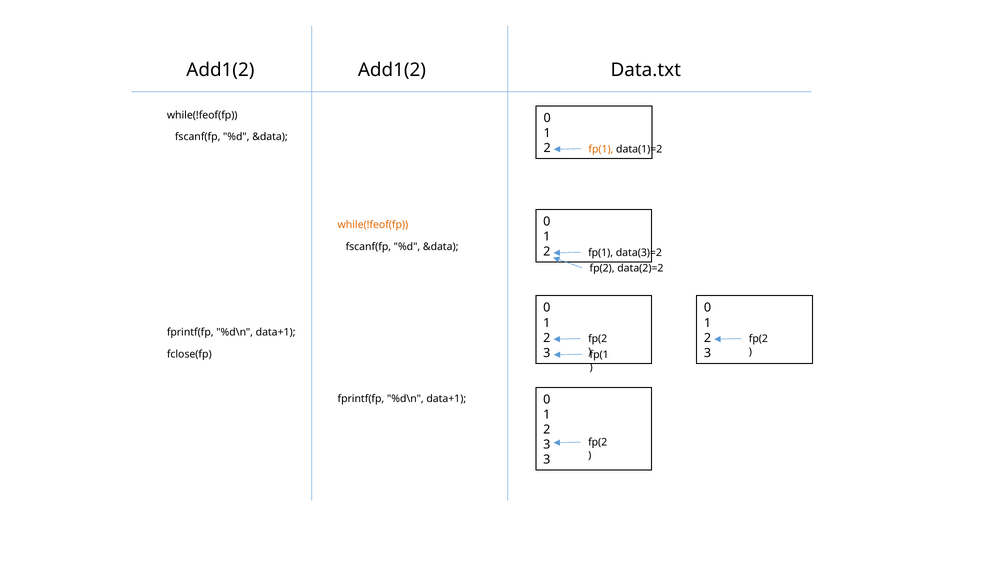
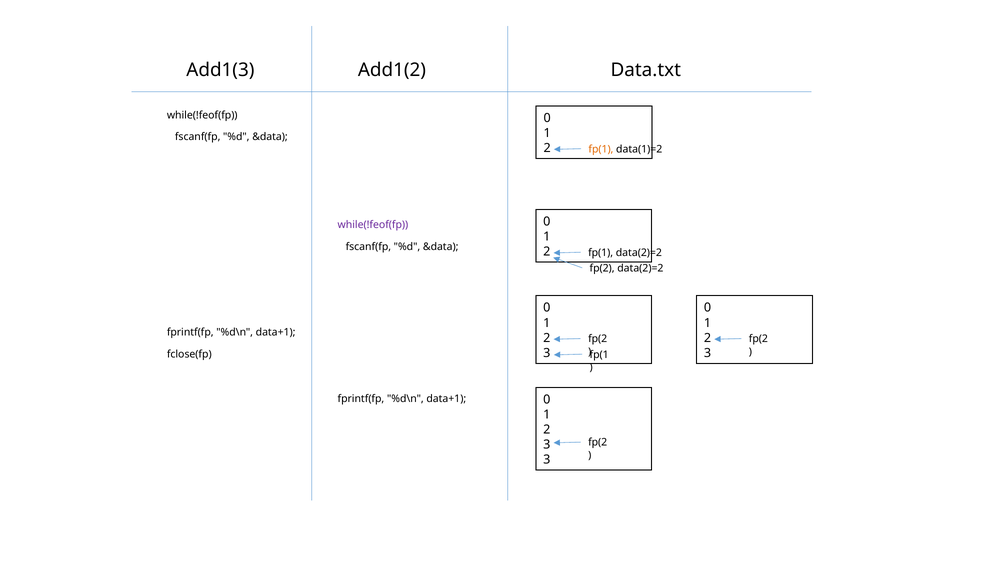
Add1(2: Add1(2 -> Add1(3 (220, 70)
while(!feof(fp colour: orange -> purple (373, 225)
fp(1 data(3)=2: data(3)=2 -> data(2)=2 (639, 253)
